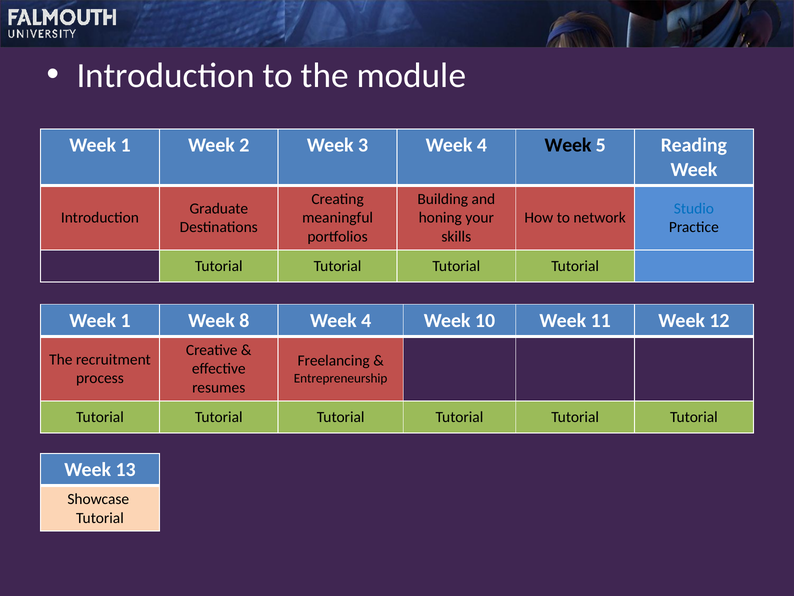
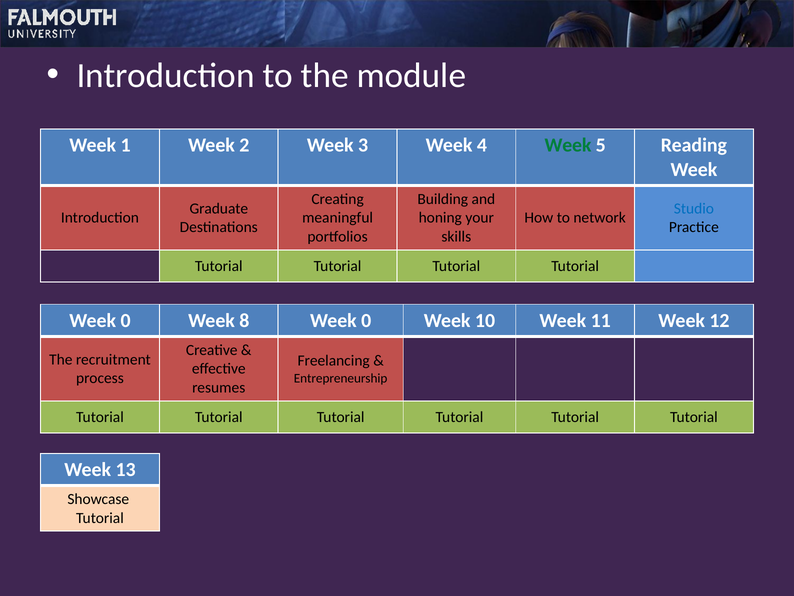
Week colour: black -> green (568, 145)
1: 1 -> 0 (126, 320)
8 Week 4: 4 -> 0 (366, 320)
